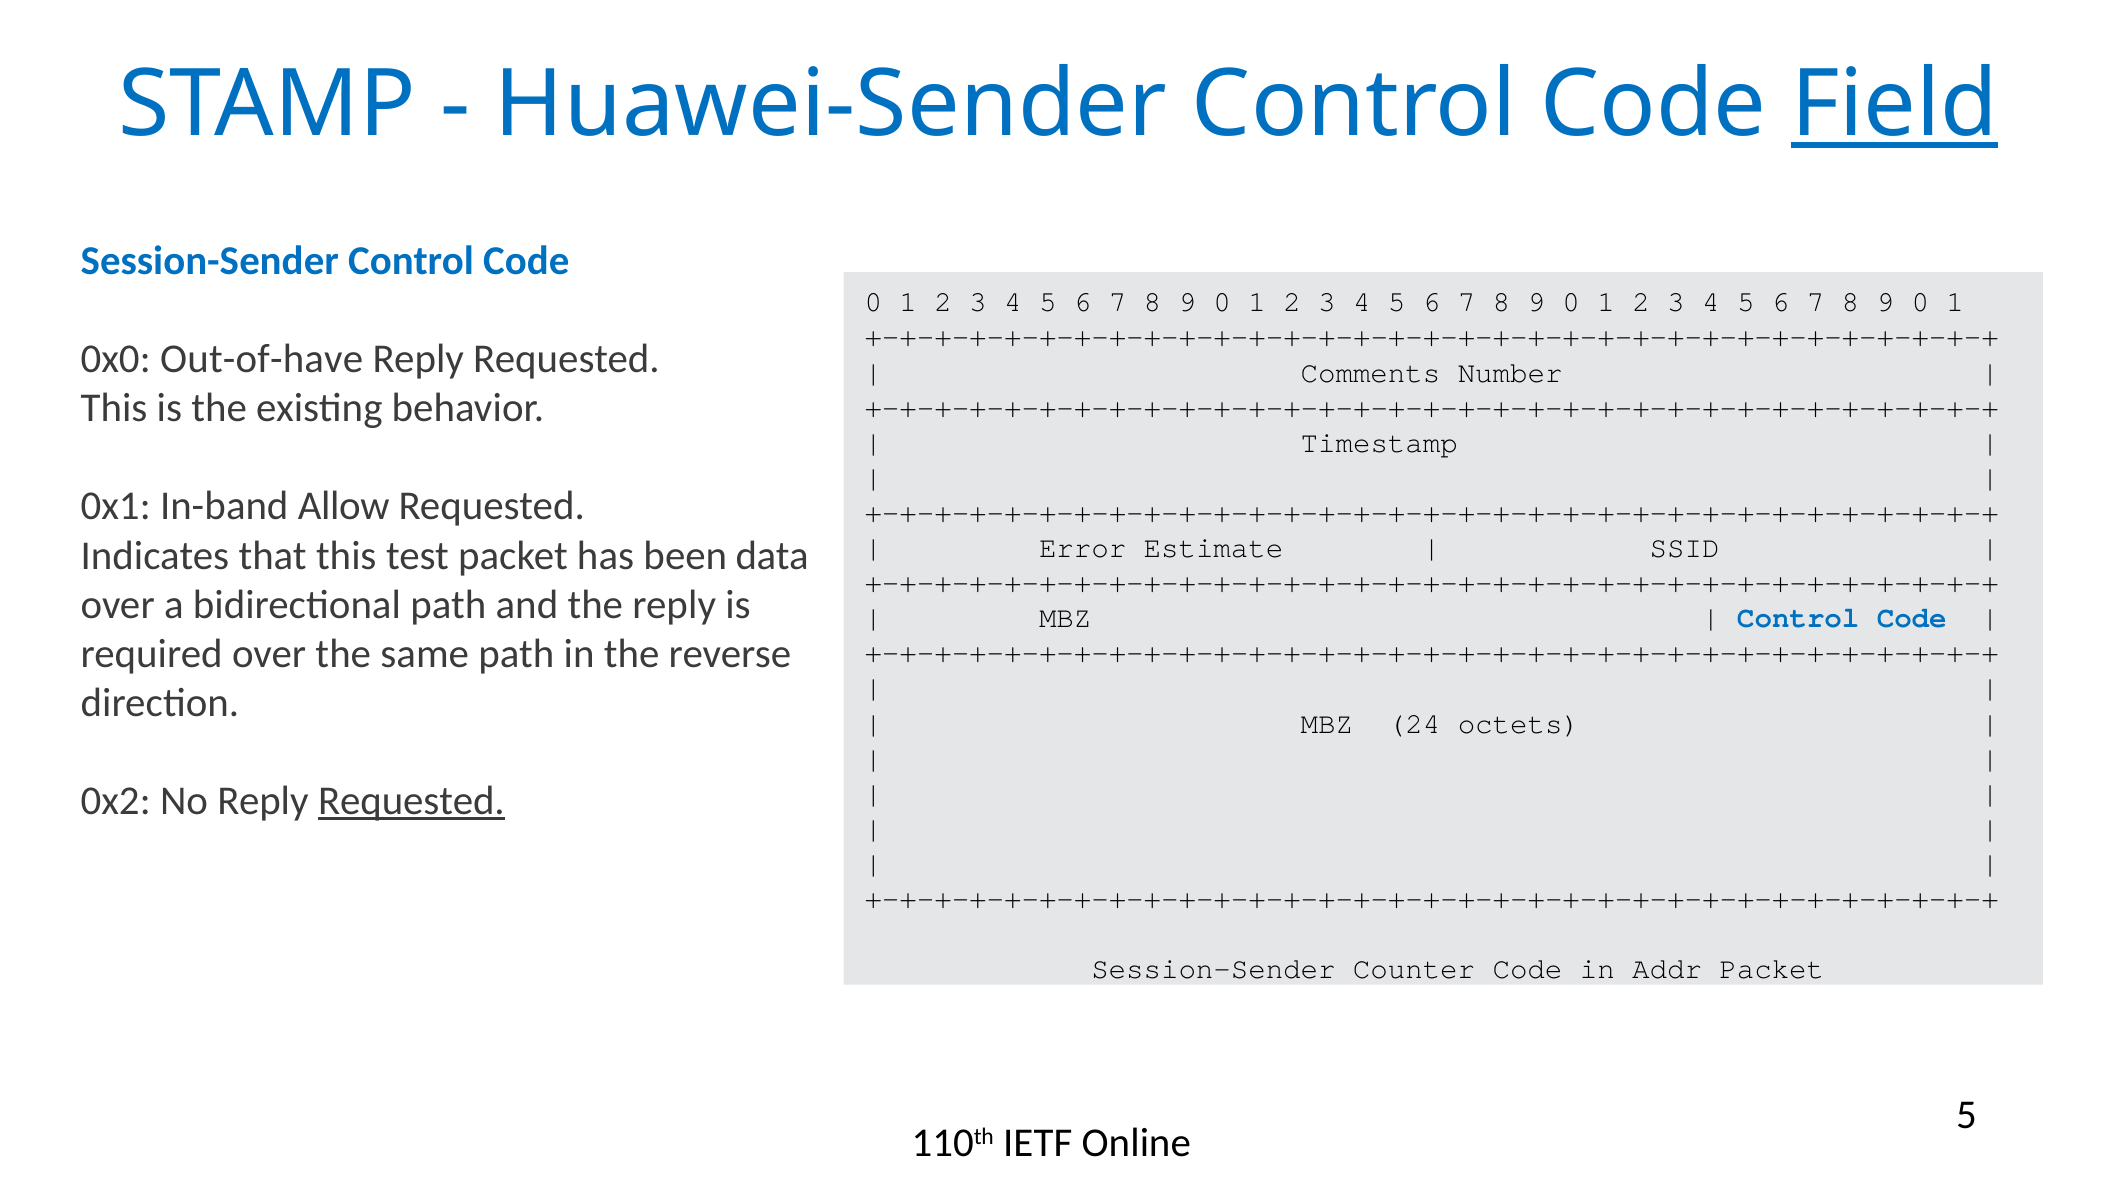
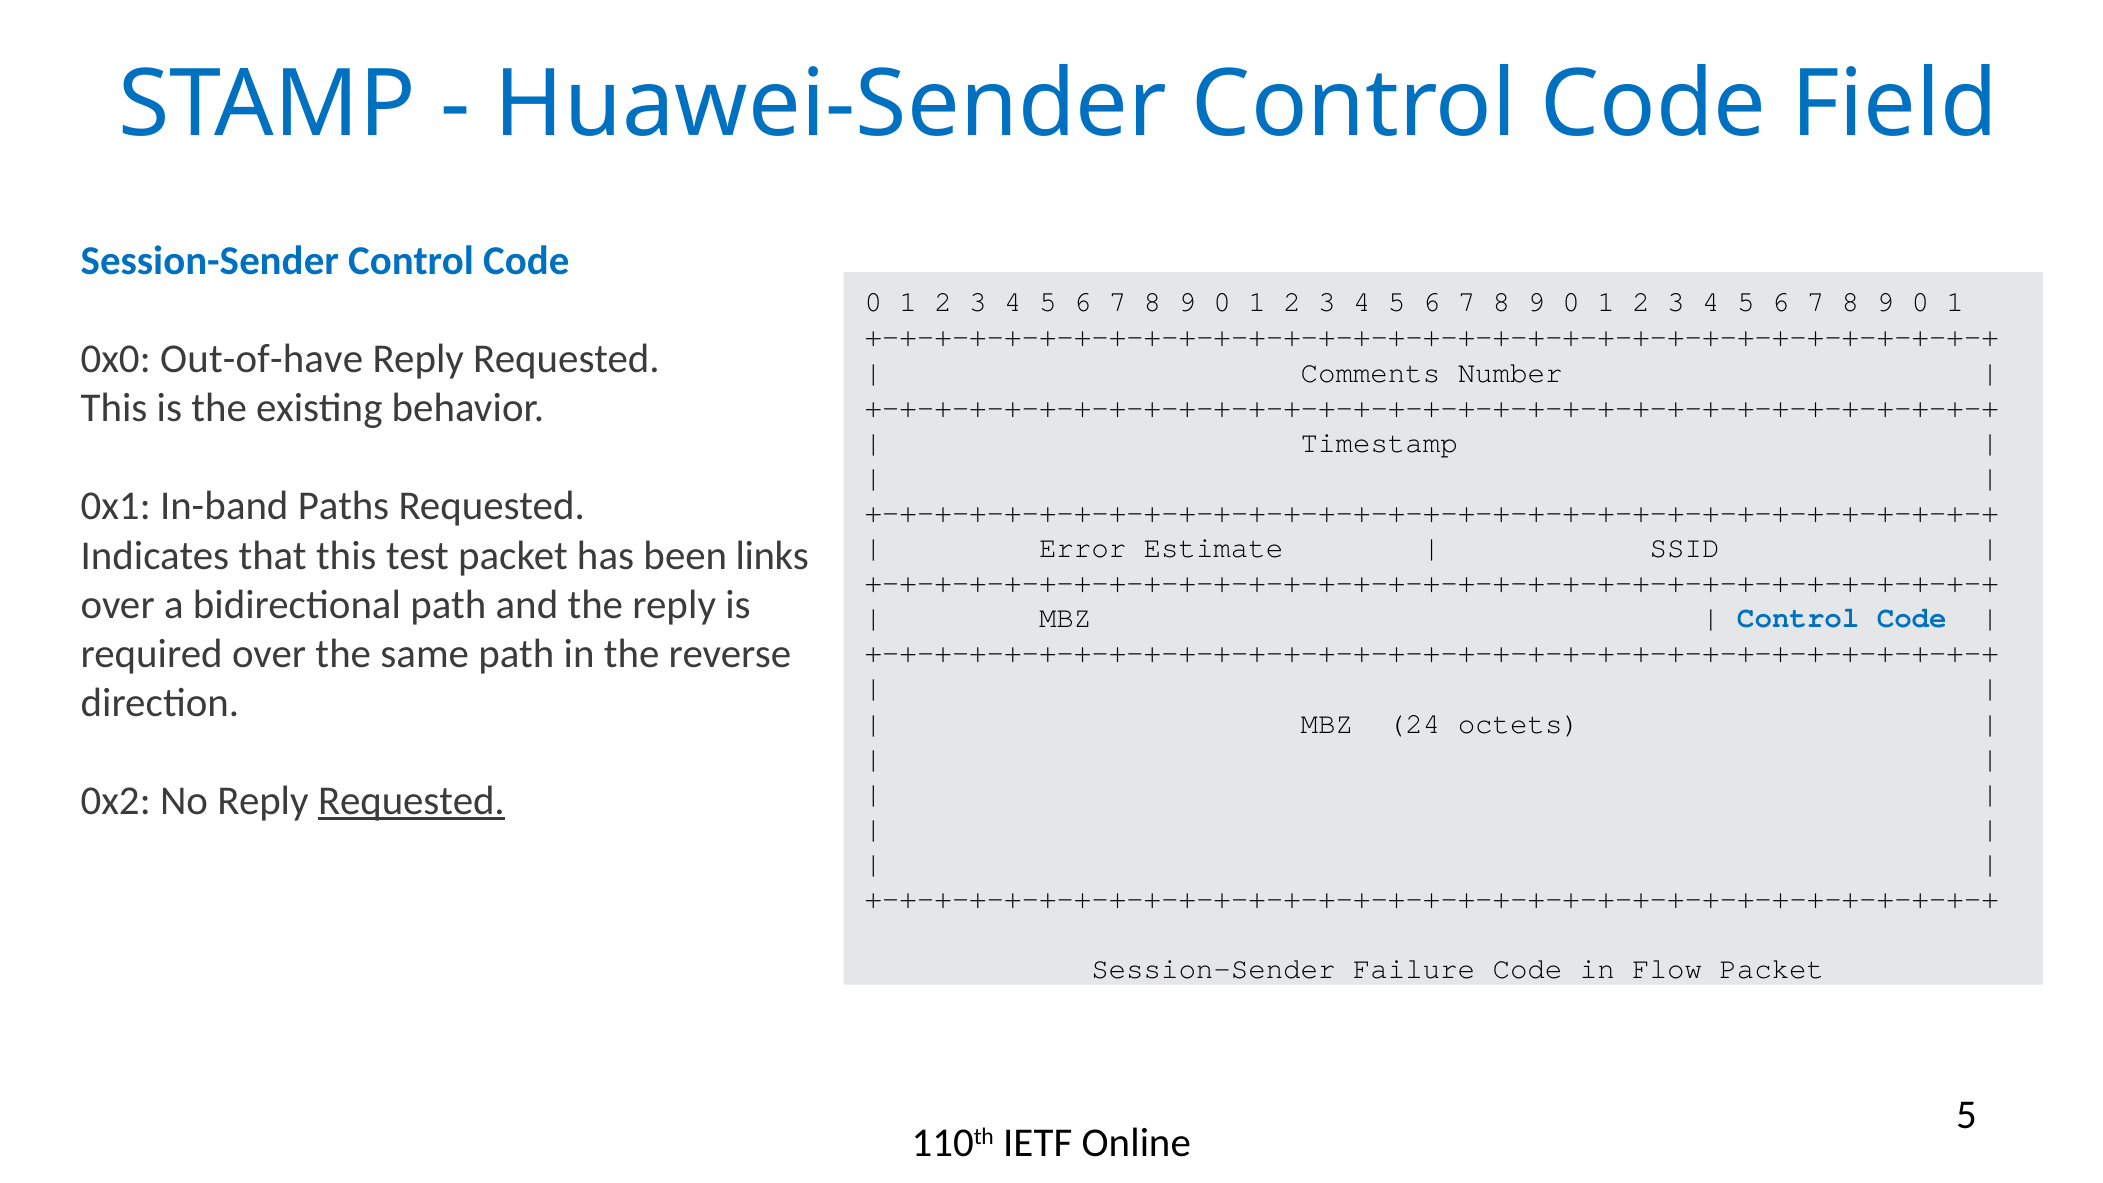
Field underline: present -> none (1895, 105)
Allow: Allow -> Paths (344, 506)
data: data -> links (772, 556)
Counter: Counter -> Failure (1414, 969)
Addr: Addr -> Flow (1667, 969)
